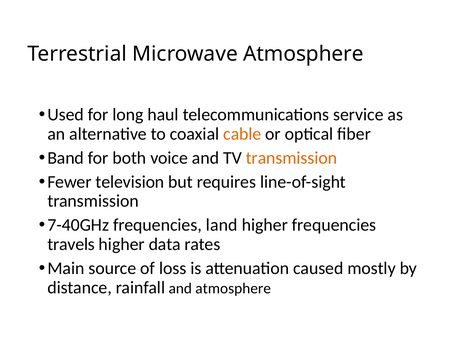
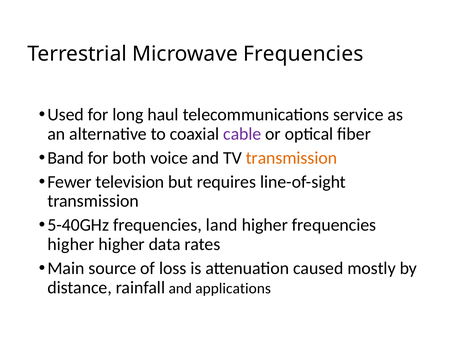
Microwave Atmosphere: Atmosphere -> Frequencies (303, 54)
cable colour: orange -> purple (242, 134)
7-40GHz: 7-40GHz -> 5-40GHz (78, 225)
travels: travels -> higher (71, 244)
and atmosphere: atmosphere -> applications (233, 288)
